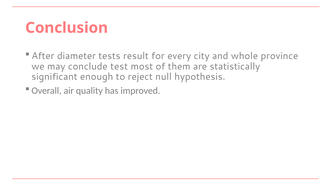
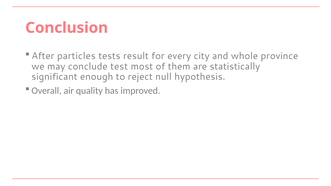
diameter: diameter -> particles (76, 56)
